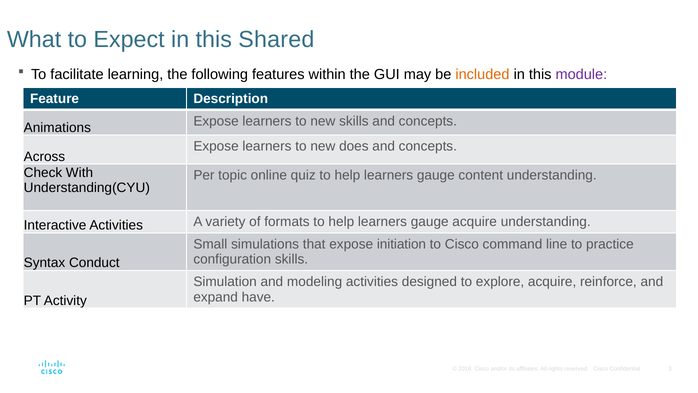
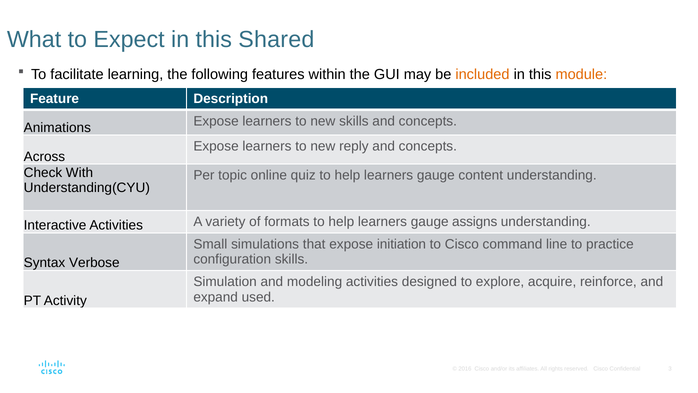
module colour: purple -> orange (581, 74)
does: does -> reply (354, 146)
gauge acquire: acquire -> assigns (475, 222)
Conduct: Conduct -> Verbose (94, 263)
have: have -> used (258, 297)
